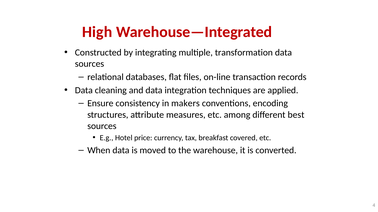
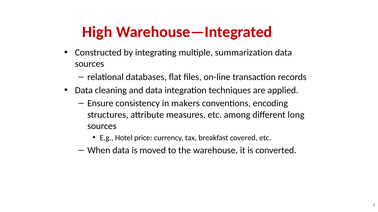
transformation: transformation -> summarization (244, 53)
best: best -> long (296, 115)
